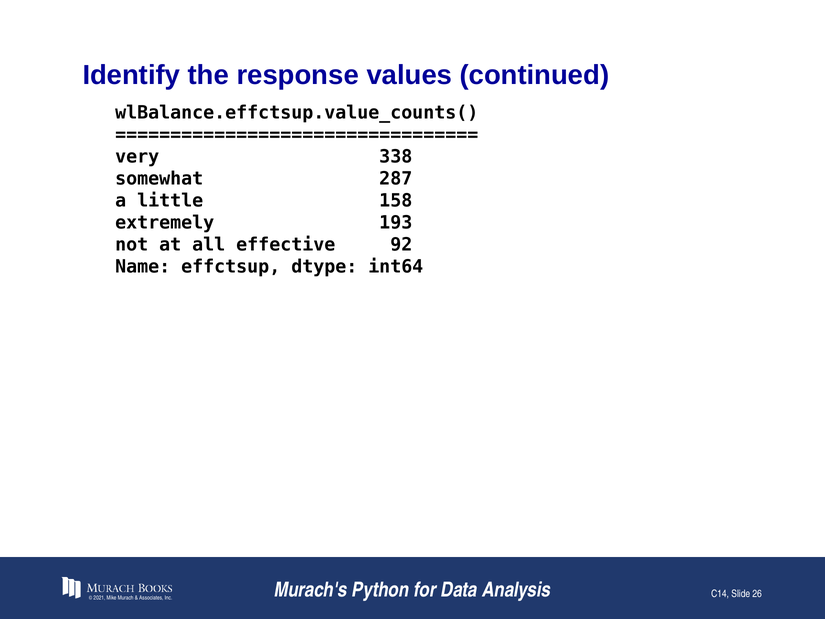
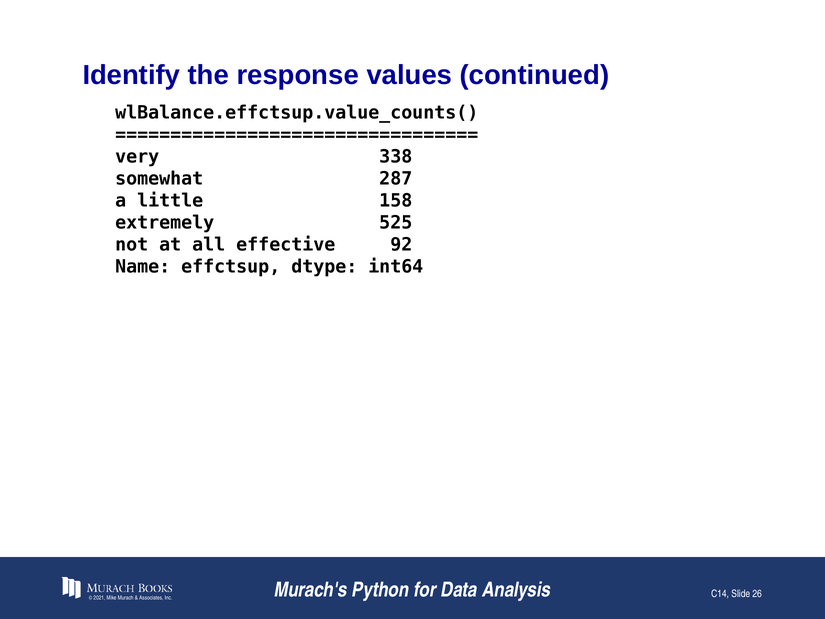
193: 193 -> 525 (396, 223)
